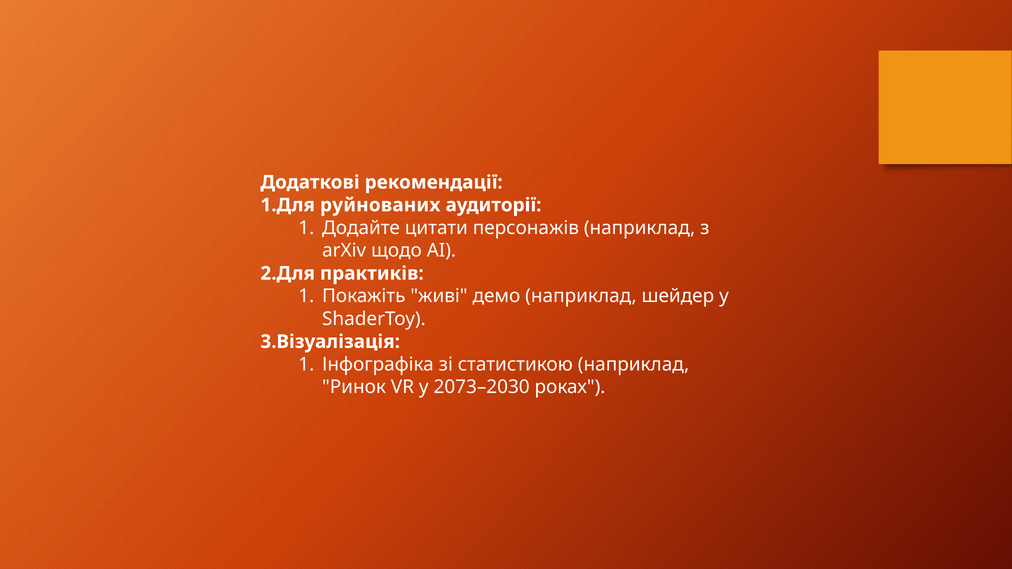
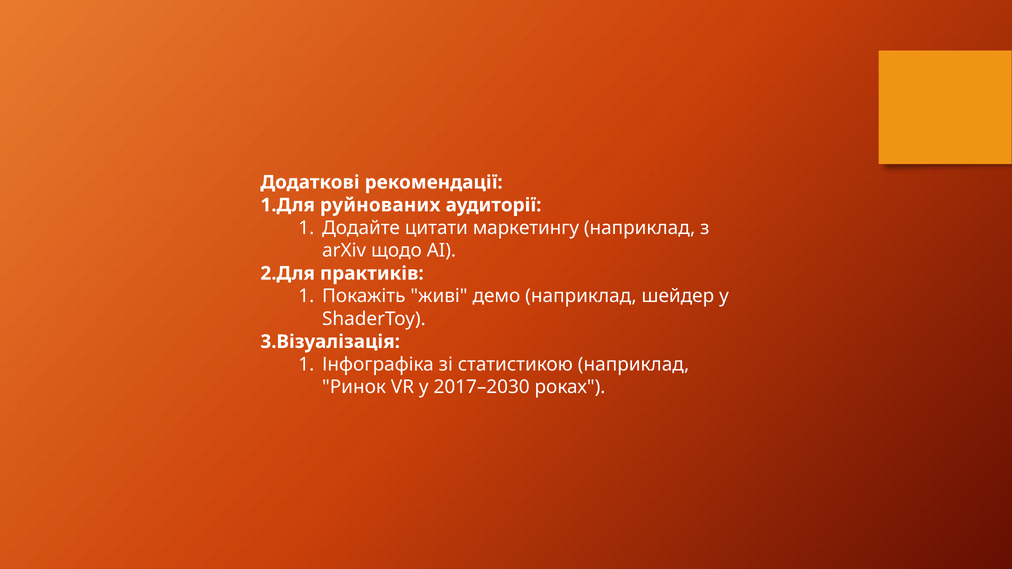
персонажів: персонажів -> маркетингу (526, 228)
2073–2030: 2073–2030 -> 2017–2030 (482, 387)
